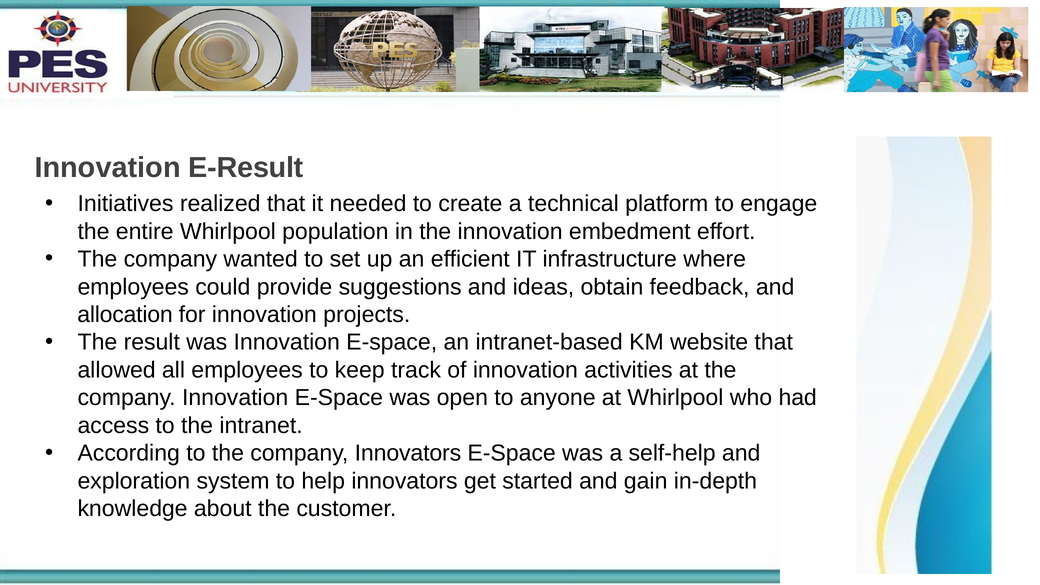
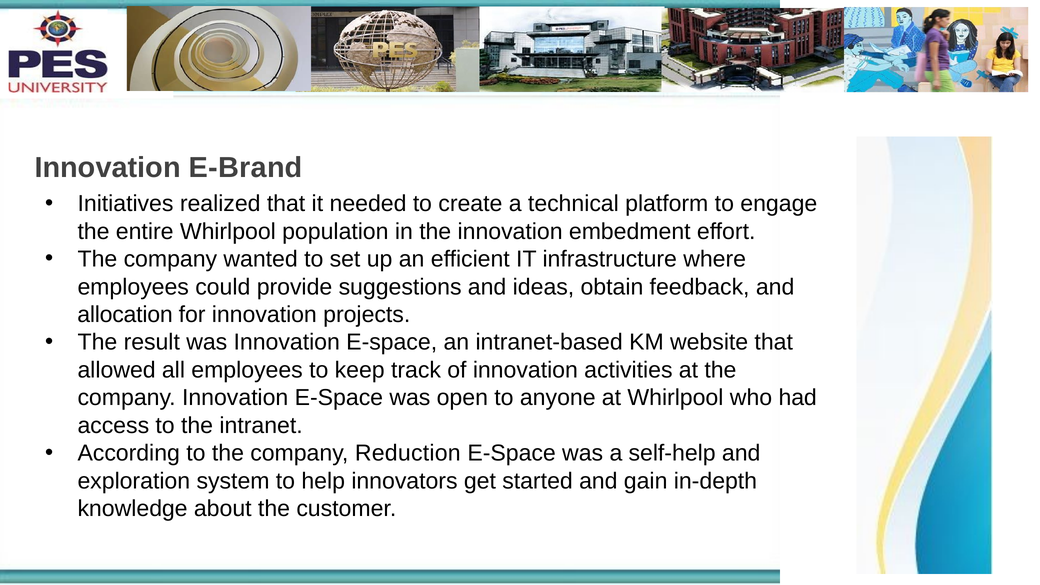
E-Result: E-Result -> E-Brand (246, 168)
company Innovators: Innovators -> Reduction (408, 453)
